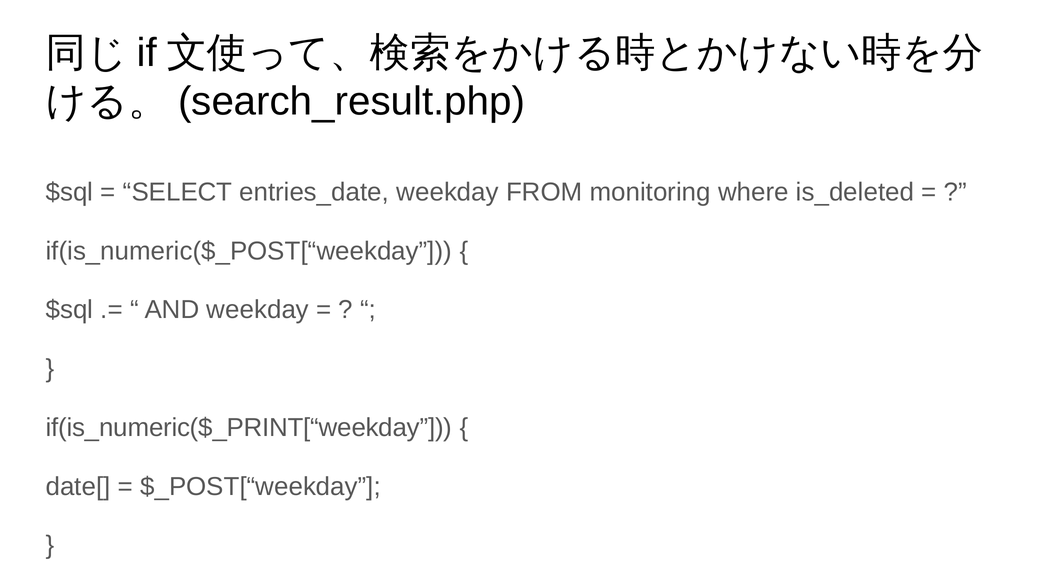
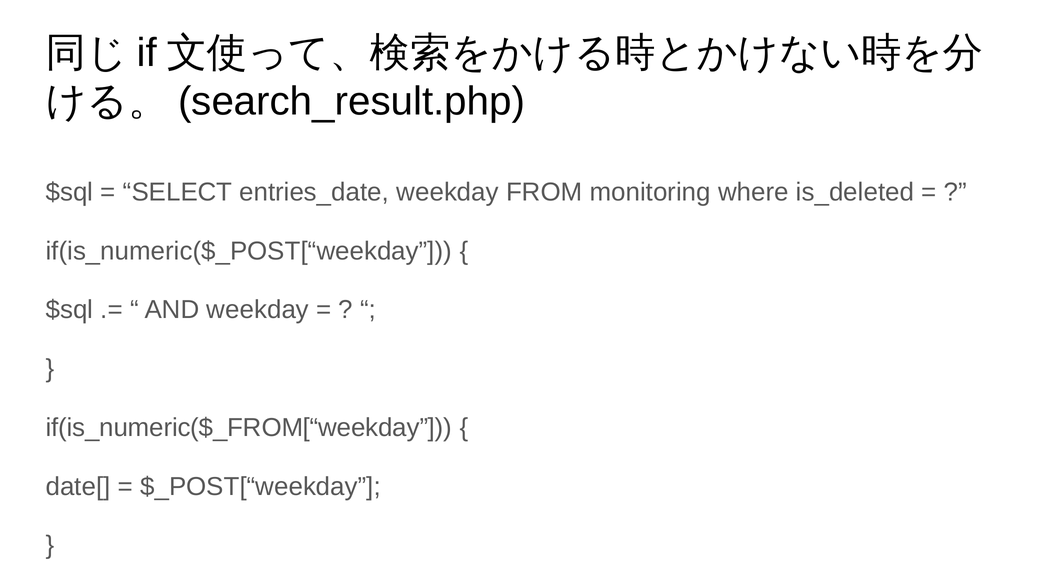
if(is_numeric($_PRINT[“weekday: if(is_numeric($_PRINT[“weekday -> if(is_numeric($_FROM[“weekday (249, 428)
